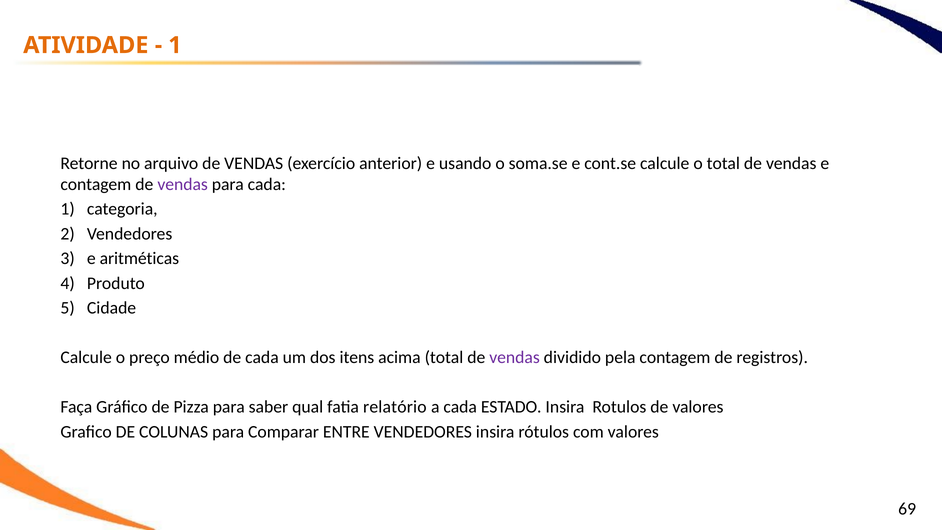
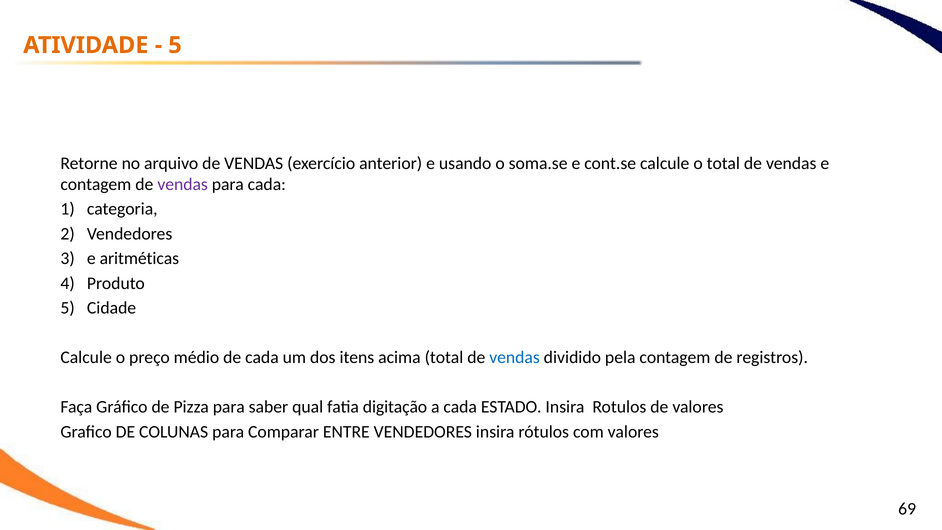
1: 1 -> 5 (175, 45)
vendas colour: purple -> blue (515, 357)
relatório: relatório -> digitação (395, 407)
